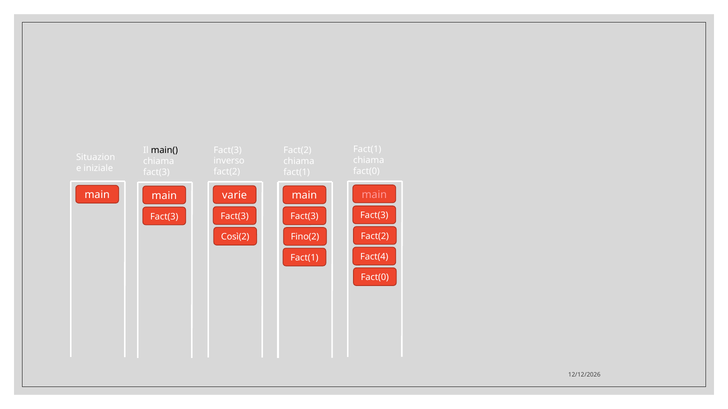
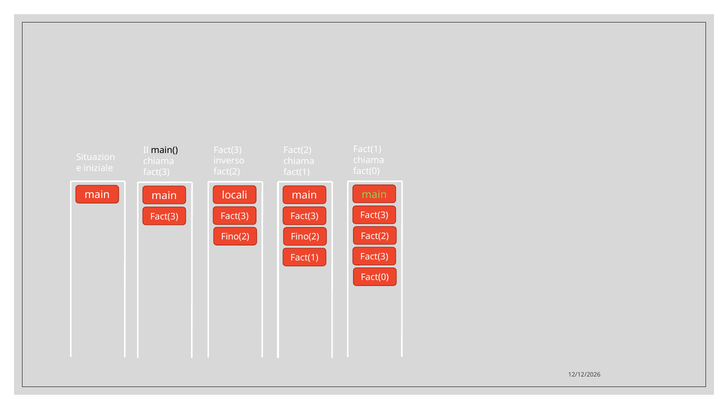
main colour: pink -> light green (374, 195)
varie: varie -> locali (235, 196)
Così(2: Così(2 -> Fino(2 (235, 237)
Fact(4: Fact(4 -> Fact(3 (374, 257)
